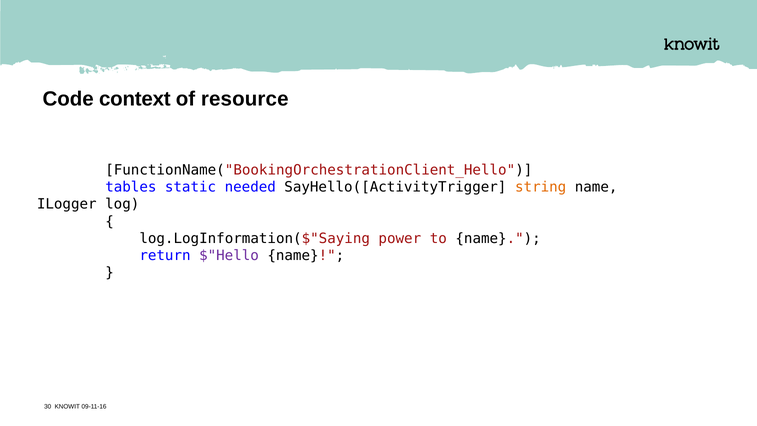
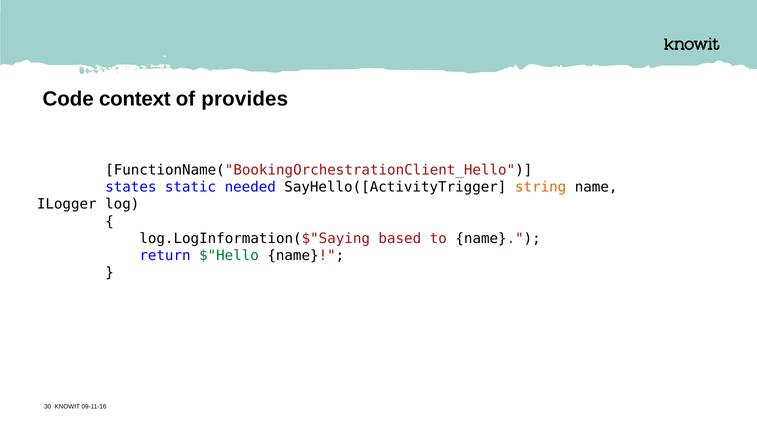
resource: resource -> provides (245, 99)
tables: tables -> states (131, 187)
power: power -> based (400, 238)
$"Hello colour: purple -> green (229, 255)
